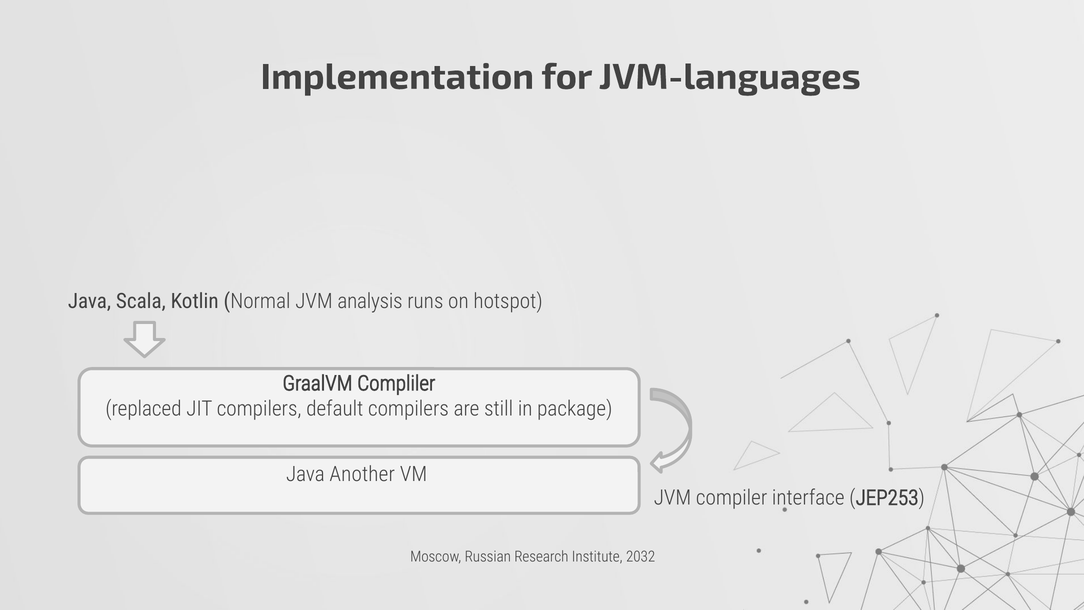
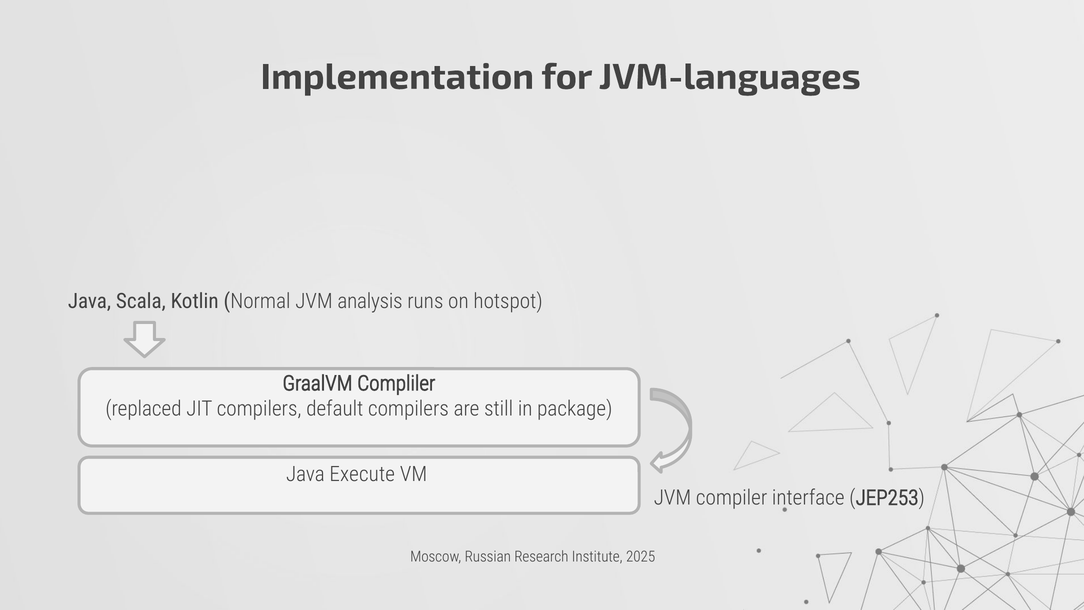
Another: Another -> Execute (362, 474)
2032: 2032 -> 2025 (641, 557)
